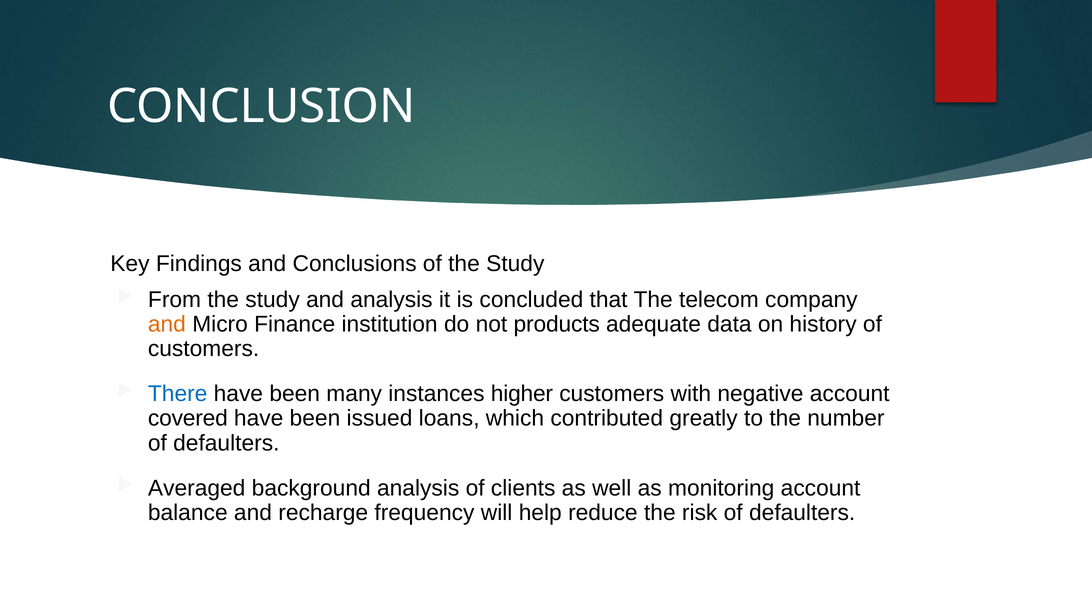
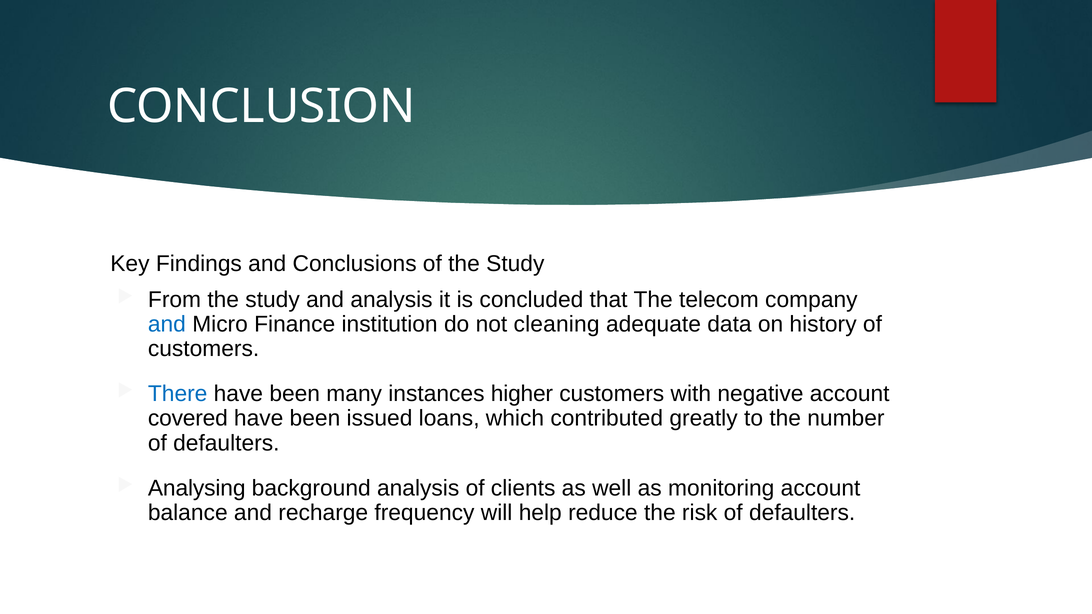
and colour: orange -> blue (167, 324)
products: products -> cleaning (557, 324)
Averaged: Averaged -> Analysing (197, 488)
